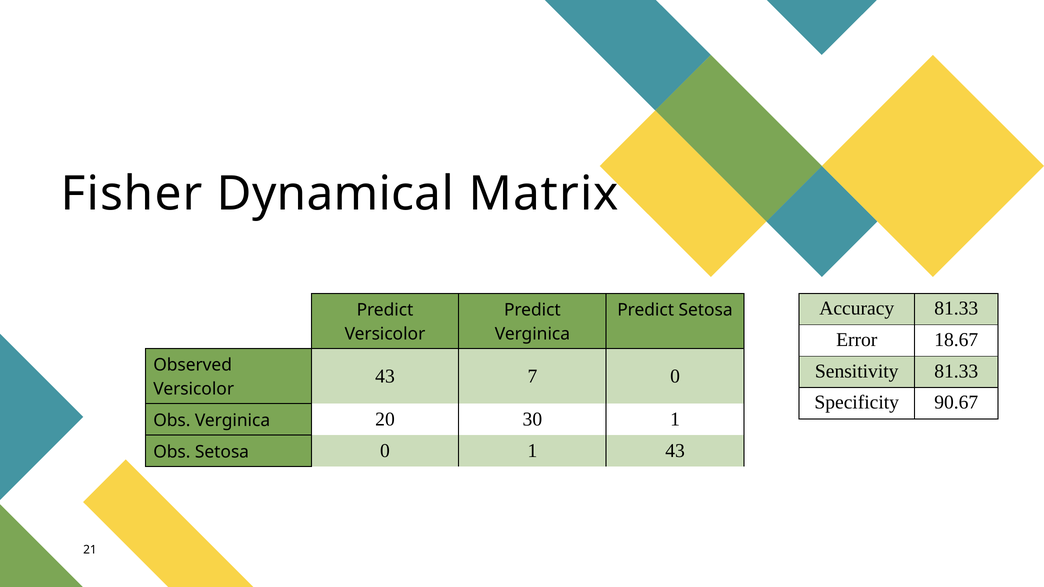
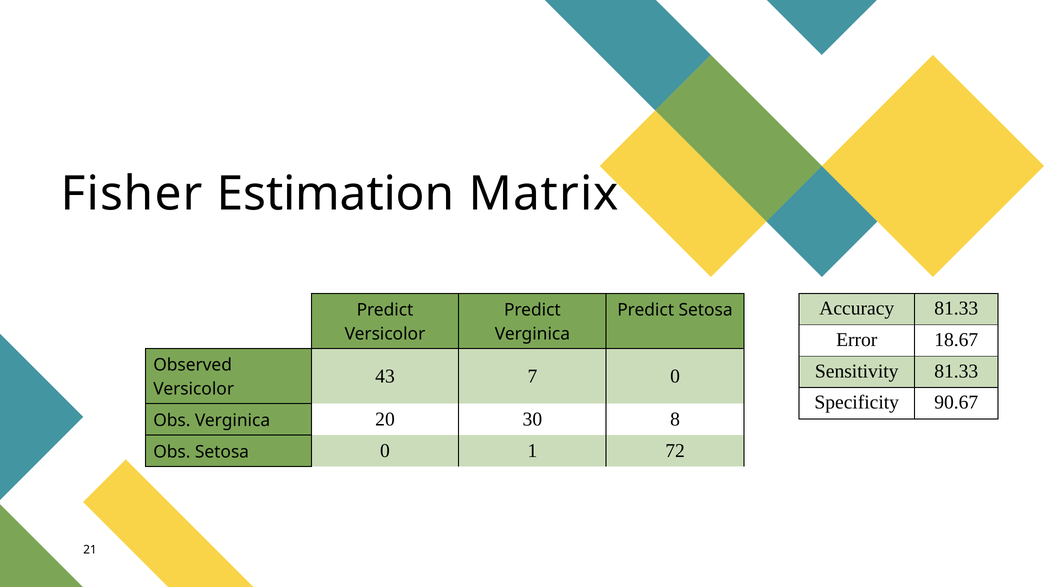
Dynamical: Dynamical -> Estimation (336, 194)
30 1: 1 -> 8 (675, 420)
1 43: 43 -> 72 (675, 451)
